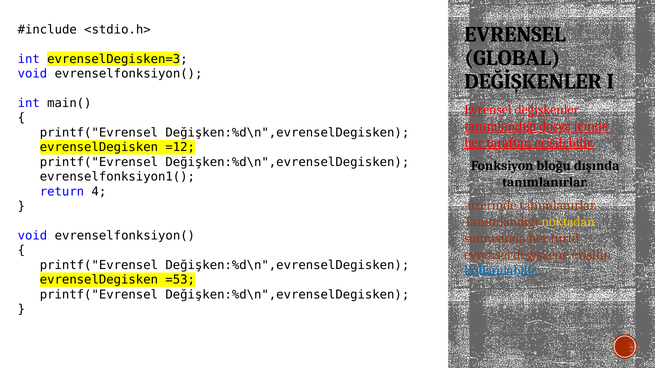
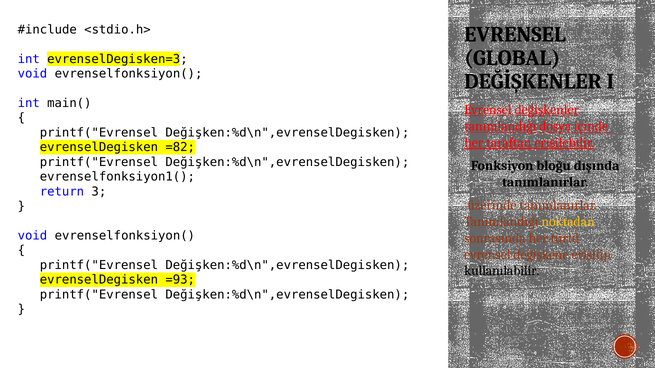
=12: =12 -> =82 (180, 148)
4: 4 -> 3 (99, 192)
kullanılabilir colour: blue -> black (502, 271)
=53: =53 -> =93 (180, 280)
